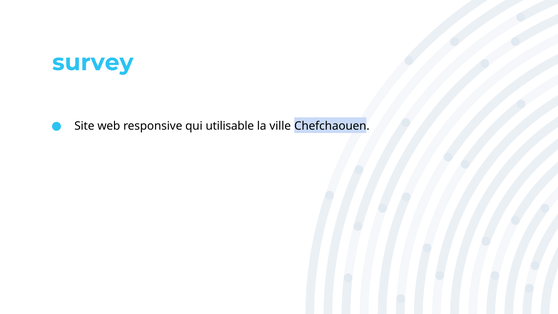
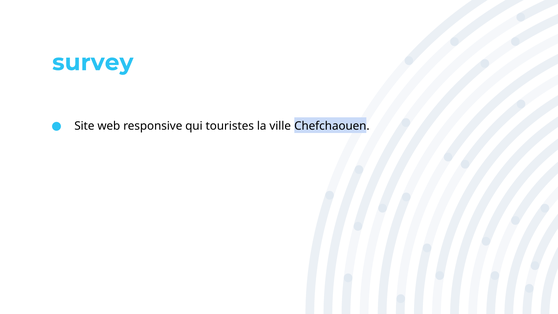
utilisable: utilisable -> touristes (230, 126)
